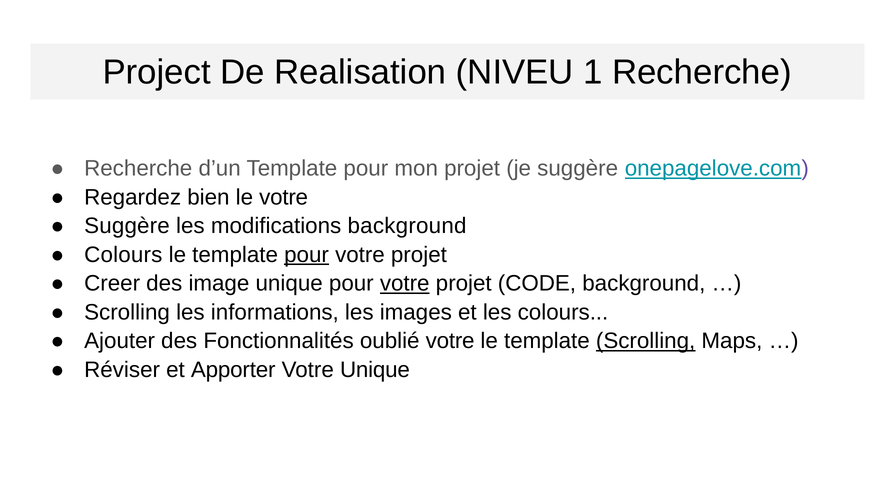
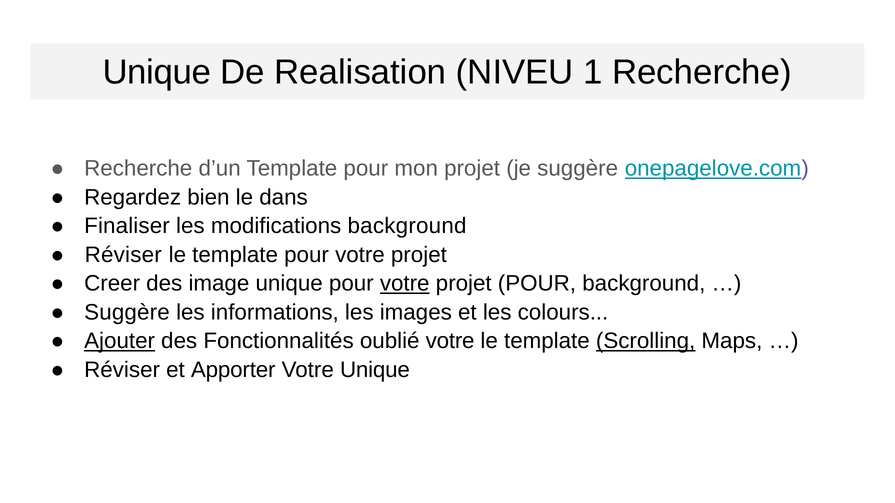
Project: Project -> Unique (157, 72)
le votre: votre -> dans (284, 197)
Suggère: Suggère -> Finaliser (127, 226)
Colours: Colours -> Réviser (123, 255)
pour underline: present -> none (307, 255)
projet CODE: CODE -> POUR (537, 284)
Scrolling: Scrolling -> Suggère (127, 313)
Ajouter underline: none -> present (120, 341)
